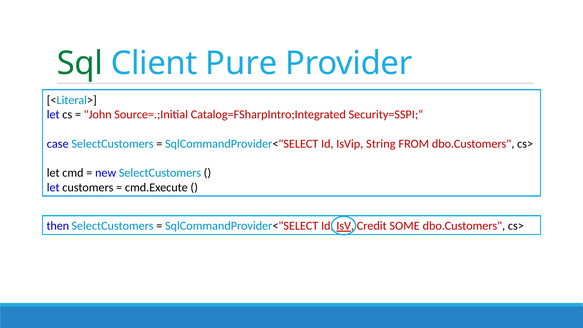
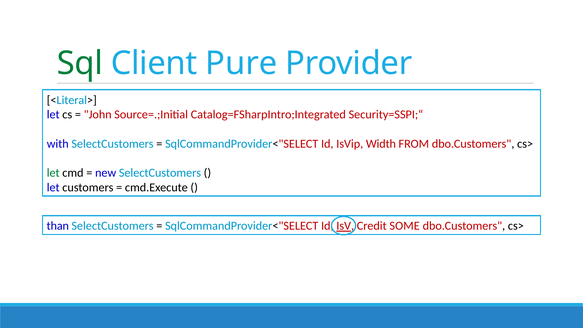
case: case -> with (58, 144)
String: String -> Width (381, 144)
let colour: black -> green (53, 173)
then: then -> than (58, 226)
